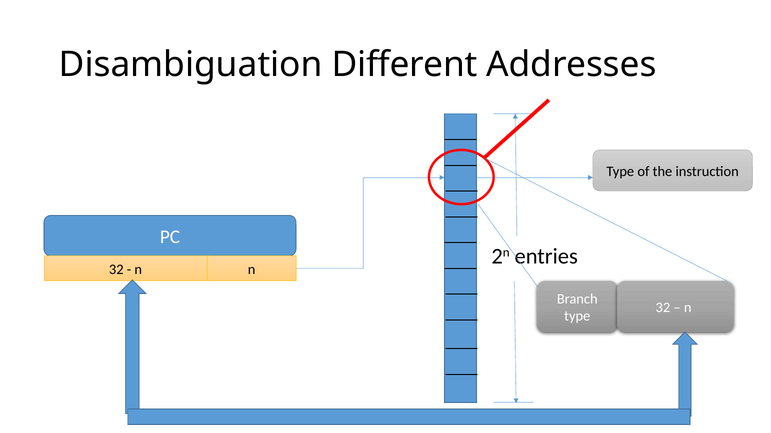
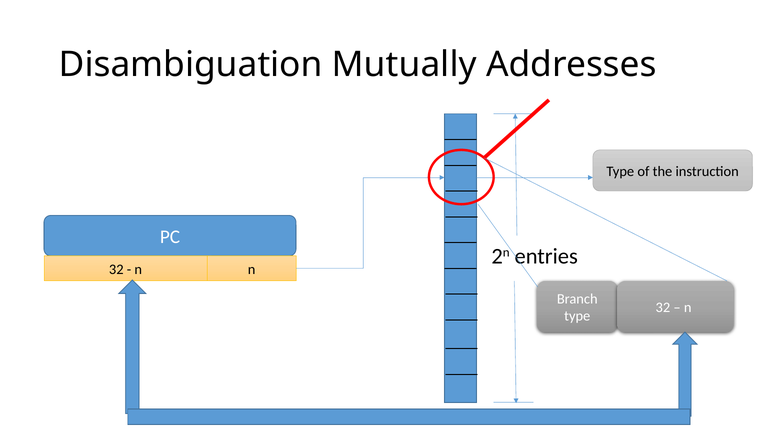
Different: Different -> Mutually (404, 65)
